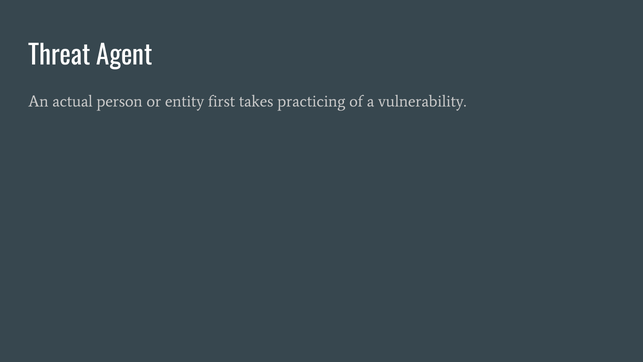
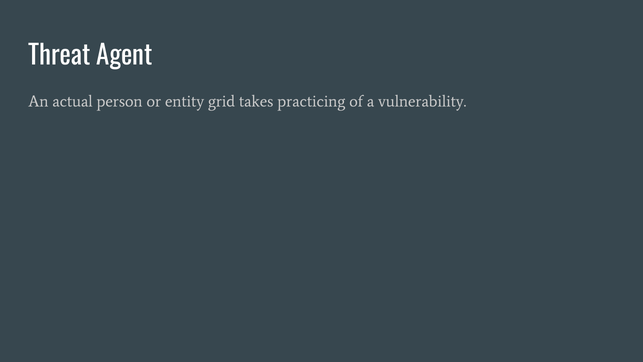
first: first -> grid (222, 101)
